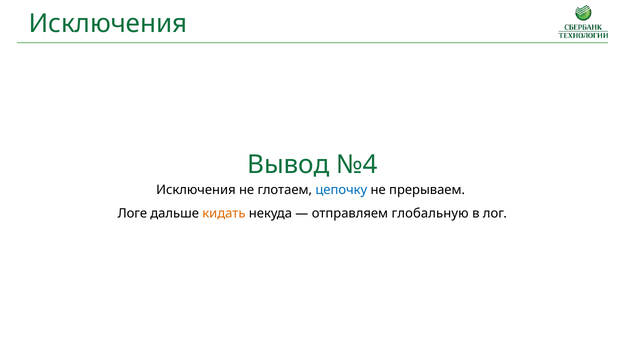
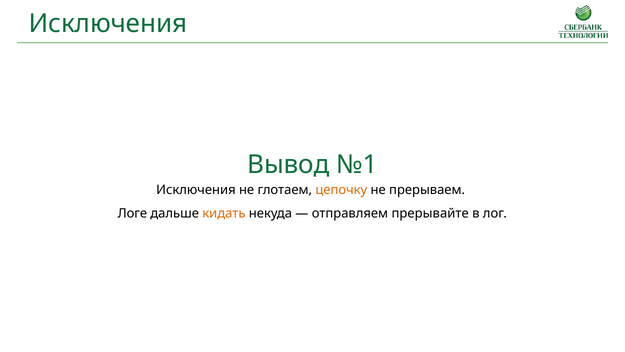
№4: №4 -> №1 (357, 165)
цепочку colour: blue -> orange (341, 190)
глобальную: глобальную -> прерывайте (430, 213)
